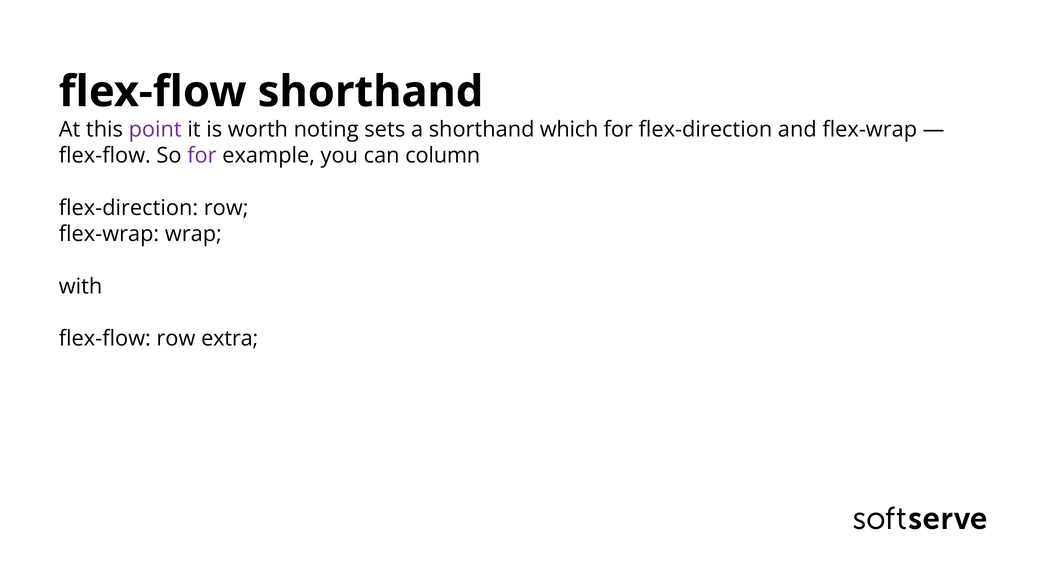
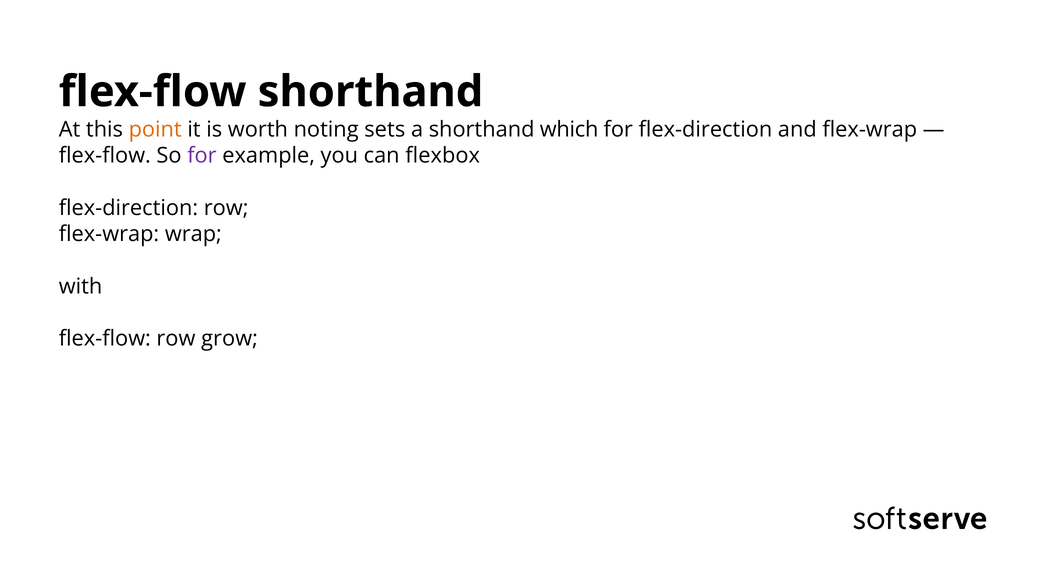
point colour: purple -> orange (155, 129)
column: column -> flexbox (443, 156)
extra: extra -> grow (230, 339)
